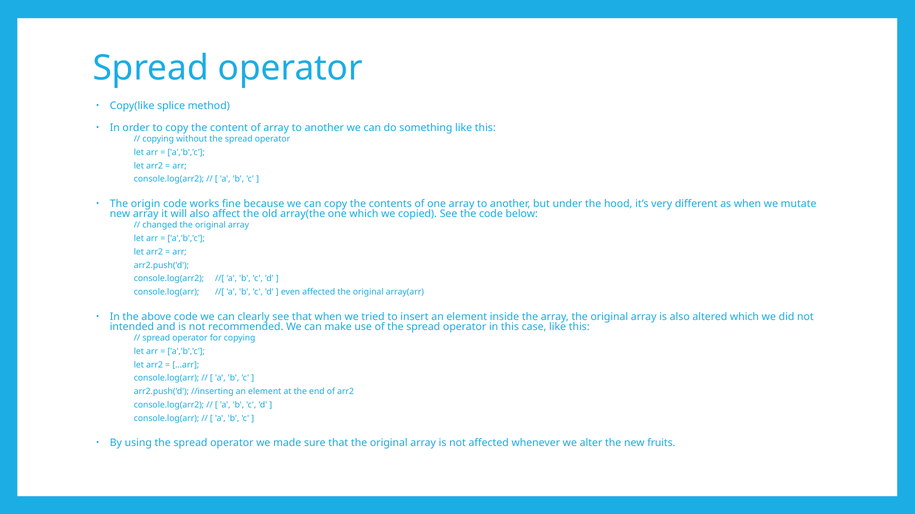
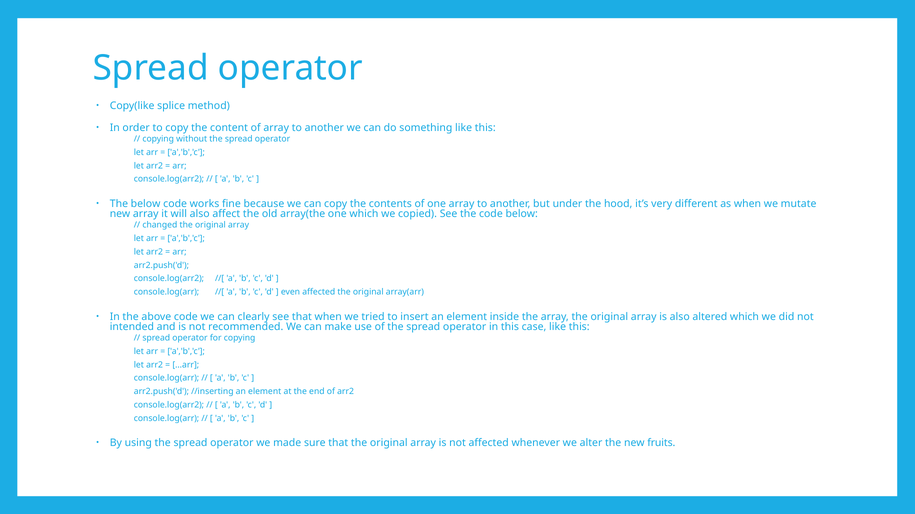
The origin: origin -> below (146, 204)
